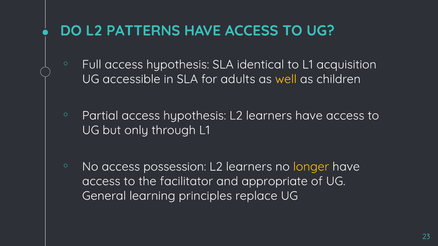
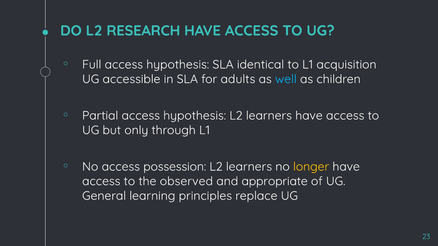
PATTERNS: PATTERNS -> RESEARCH (143, 31)
well colour: yellow -> light blue (286, 79)
facilitator: facilitator -> observed (186, 181)
